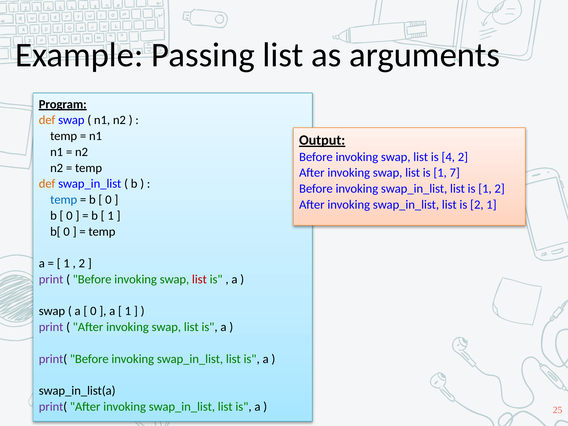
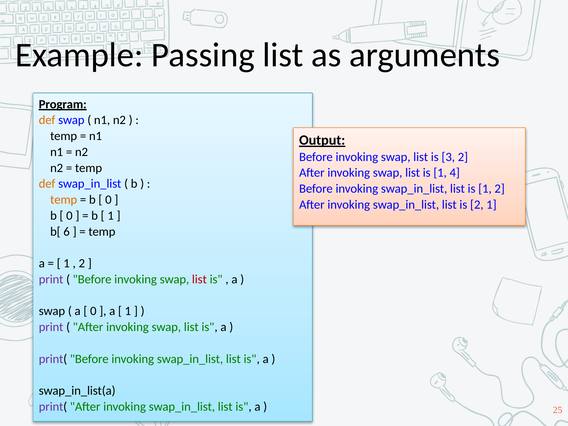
4: 4 -> 3 (448, 157)
7: 7 -> 4 (455, 173)
temp colour: blue -> orange (64, 200)
b[ 0: 0 -> 6 (67, 232)
